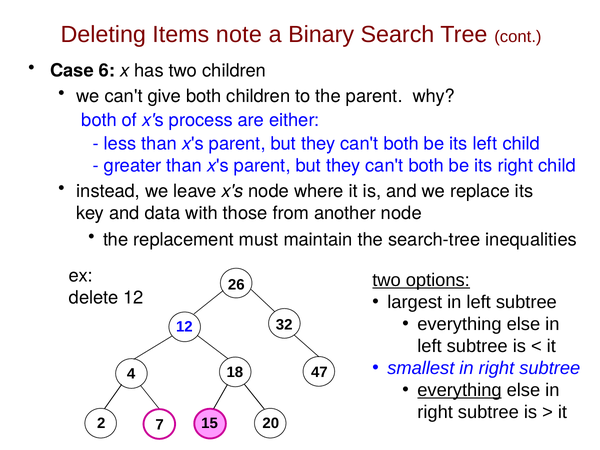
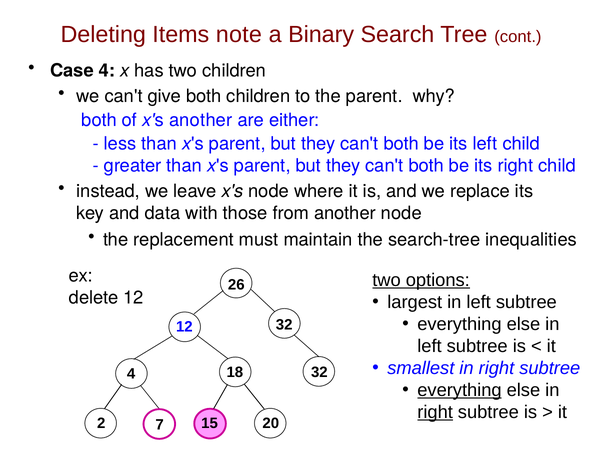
Case 6: 6 -> 4 (107, 71)
x's process: process -> another (201, 120)
18 47: 47 -> 32 (319, 372)
right underline: none -> present (435, 412)
